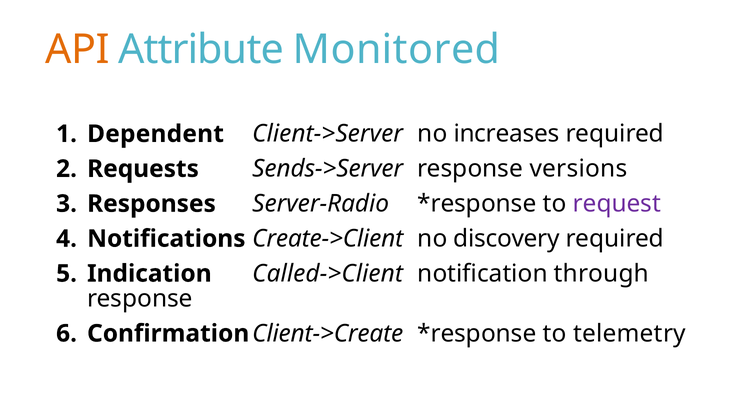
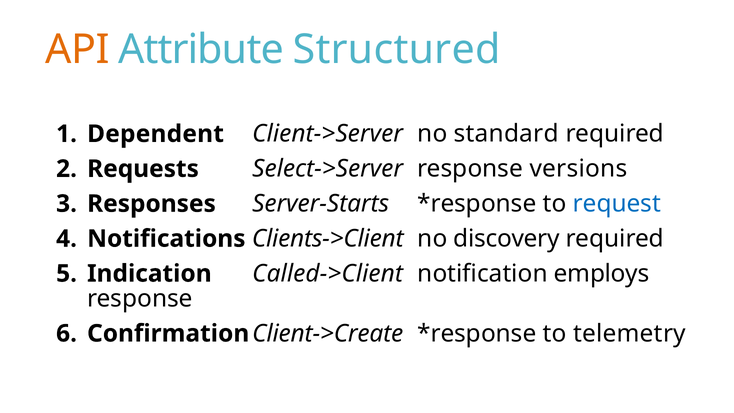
Monitored: Monitored -> Structured (397, 49)
increases: increases -> standard (506, 134)
Sends->Server: Sends->Server -> Select->Server (328, 169)
Server-Radio: Server-Radio -> Server-Starts (321, 204)
request colour: purple -> blue (617, 204)
Create->Client: Create->Client -> Clients->Client (328, 239)
through: through -> employs (602, 274)
